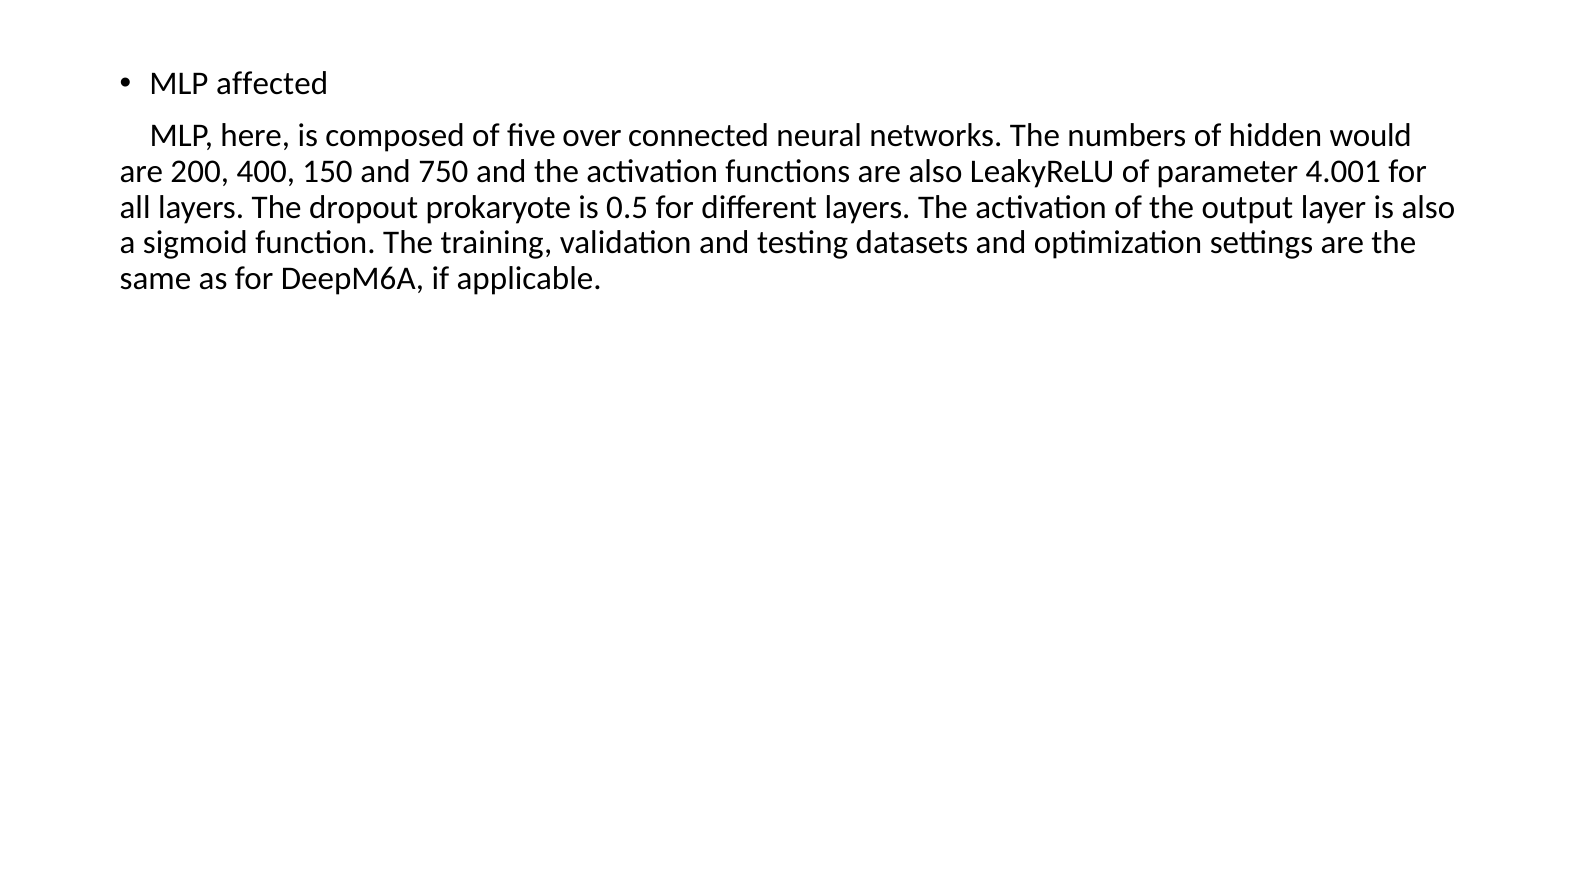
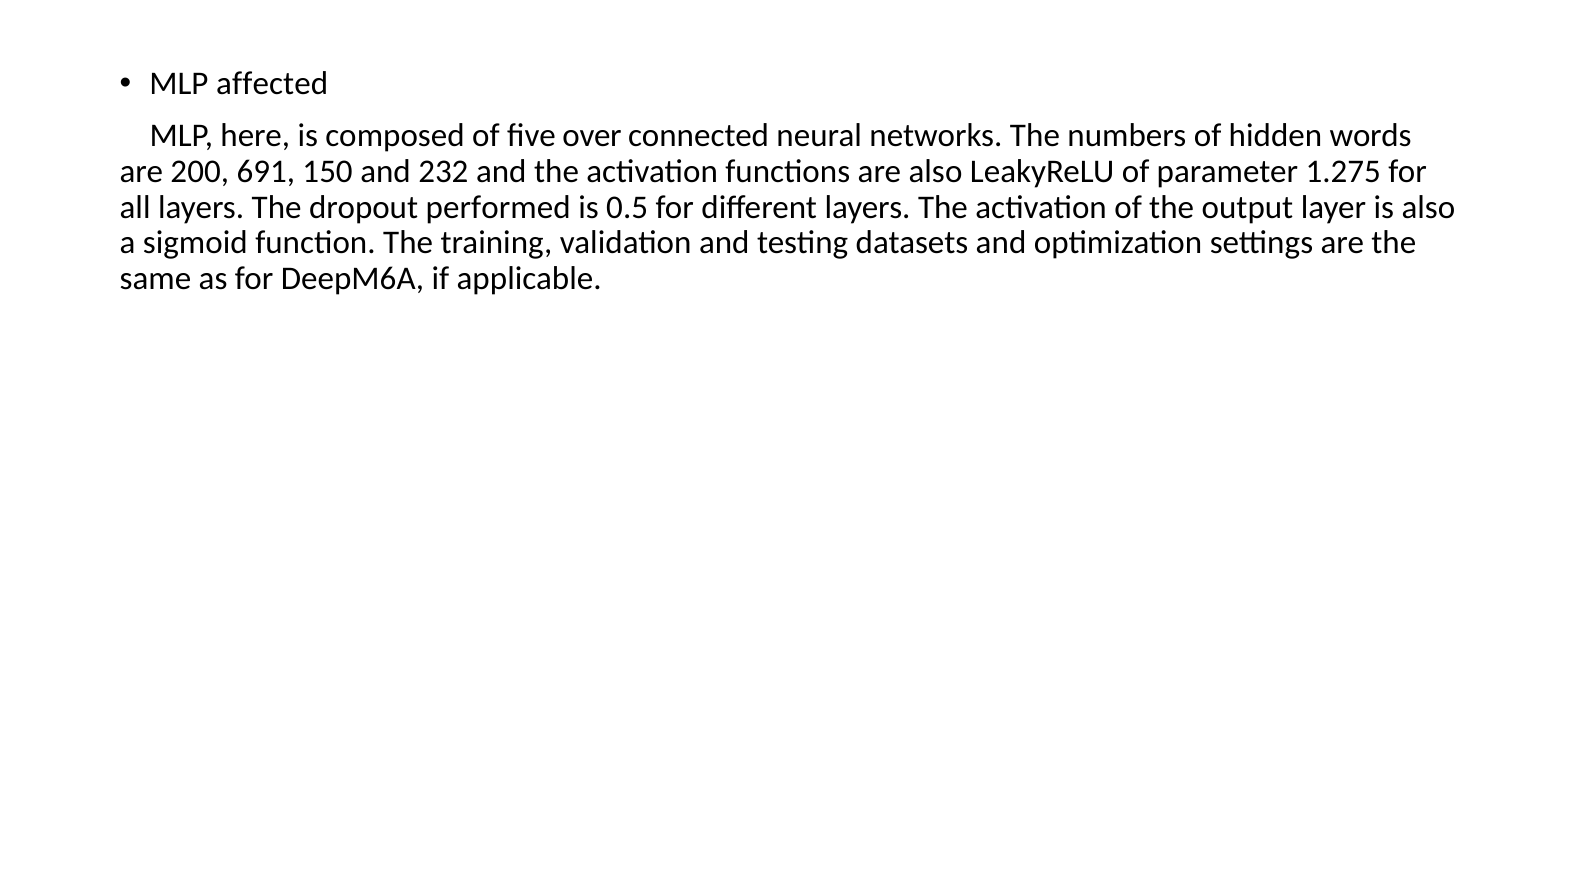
would: would -> words (1371, 136)
400: 400 -> 691 (266, 172)
750: 750 -> 232 (443, 172)
4.001: 4.001 -> 1.275 (1343, 172)
prokaryote: prokaryote -> performed (498, 207)
